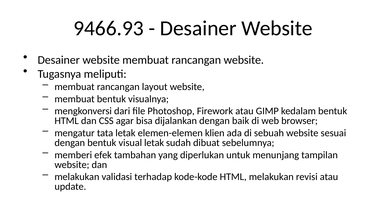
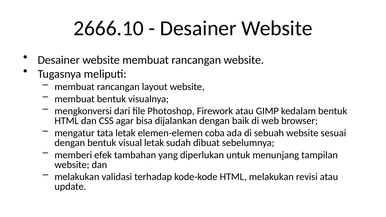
9466.93: 9466.93 -> 2666.10 (109, 28)
klien: klien -> coba (215, 133)
